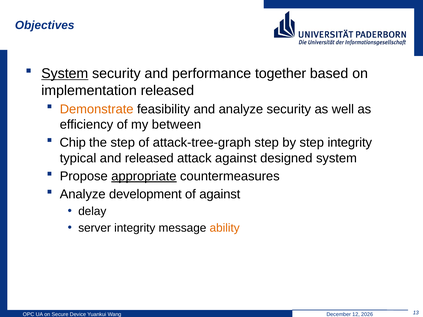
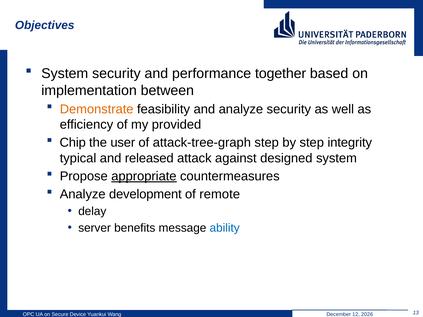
System underline: present -> none (65, 74)
implementation released: released -> between (167, 91)
between: between -> provided (177, 125)
the step: step -> user (123, 143)
of against: against -> remote (220, 195)
server integrity: integrity -> benefits (135, 228)
ability colour: orange -> blue (225, 228)
